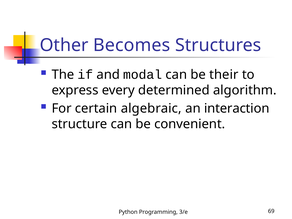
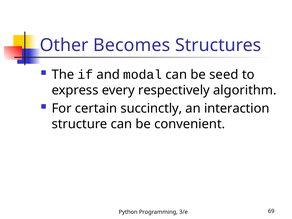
their: their -> seed (224, 75)
determined: determined -> respectively (174, 90)
algebraic: algebraic -> succinctly (151, 108)
